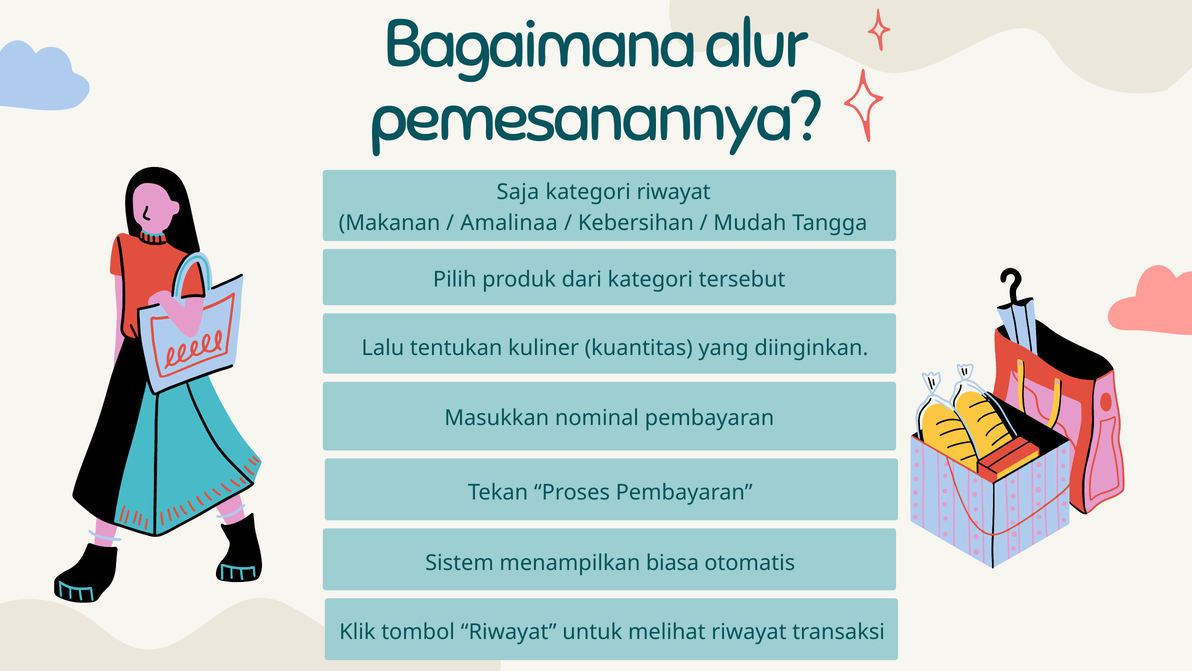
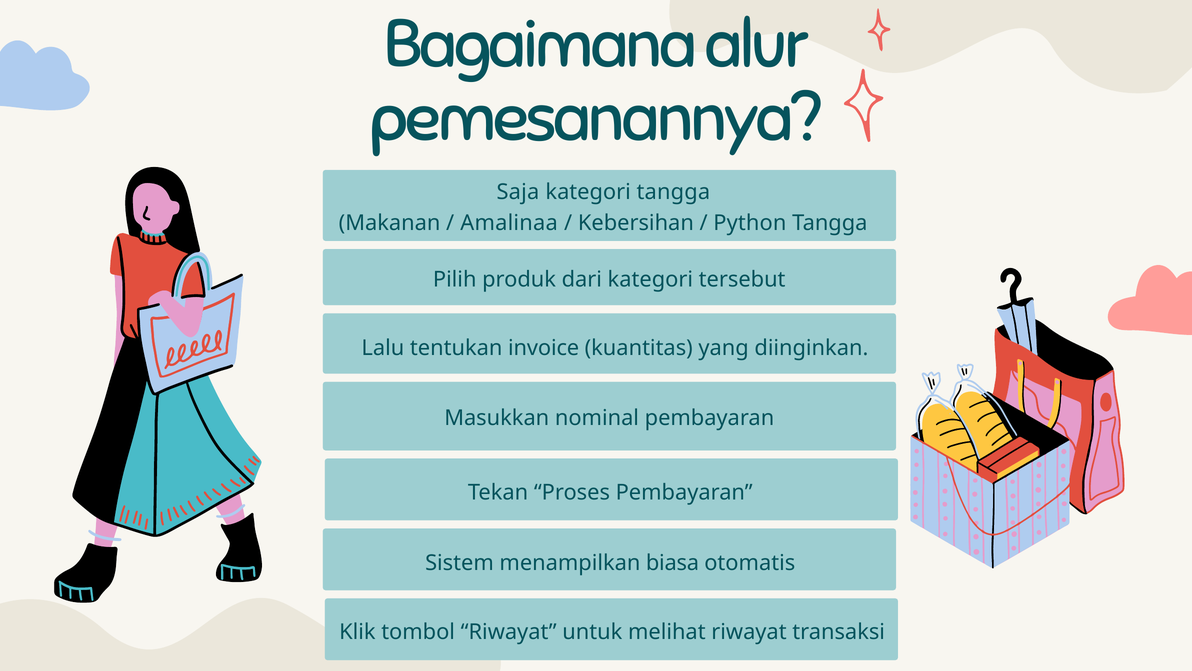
kategori riwayat: riwayat -> tangga (673, 192)
Mudah: Mudah -> Python (750, 223)
kuliner: kuliner -> invoice (544, 348)
